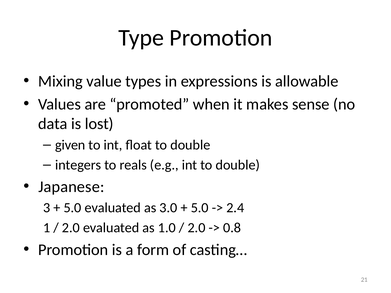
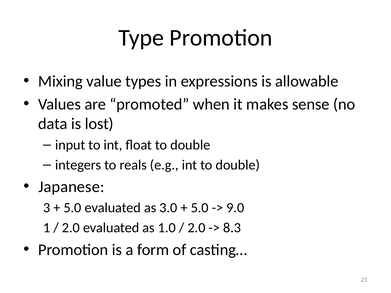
given: given -> input (70, 145)
2.4: 2.4 -> 9.0 (235, 208)
0.8: 0.8 -> 8.3 (232, 228)
